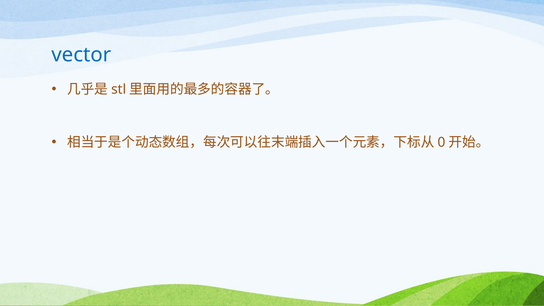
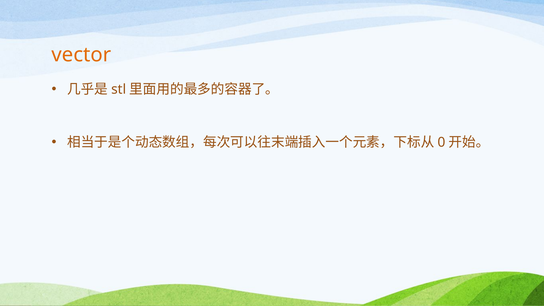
vector colour: blue -> orange (81, 55)
